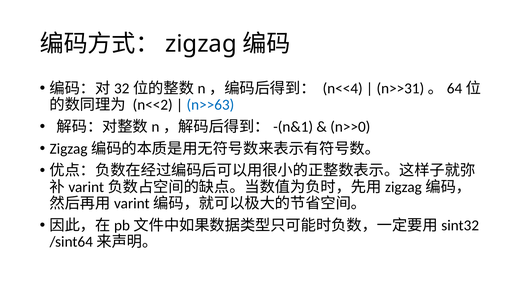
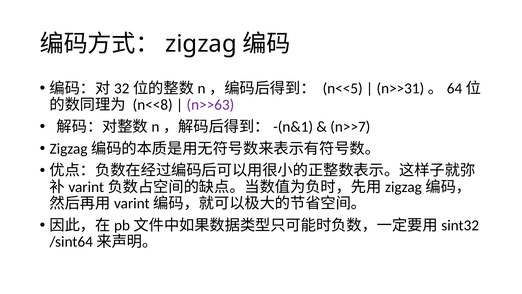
n<<4: n<<4 -> n<<5 (343, 88)
n<<2: n<<2 -> n<<8 (153, 105)
n>>63 colour: blue -> purple (210, 105)
n>>0: n>>0 -> n>>7 (350, 127)
